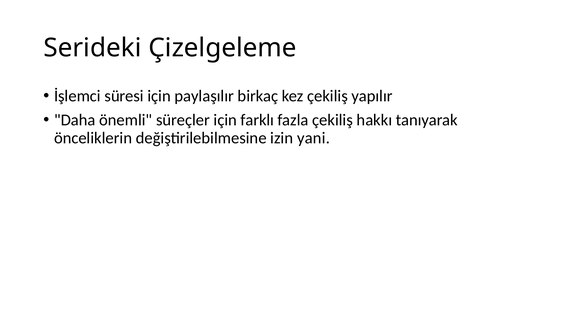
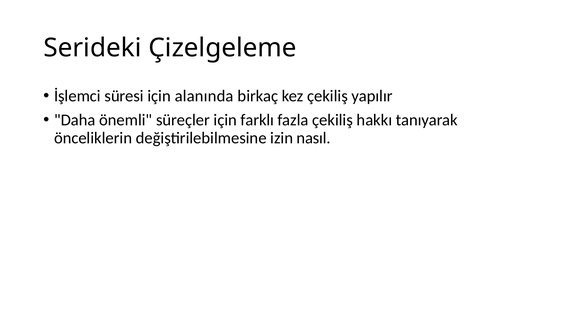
paylaşılır: paylaşılır -> alanında (204, 96)
yani: yani -> nasıl (314, 138)
